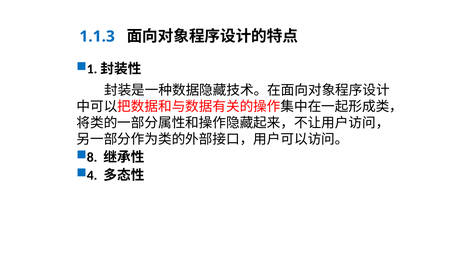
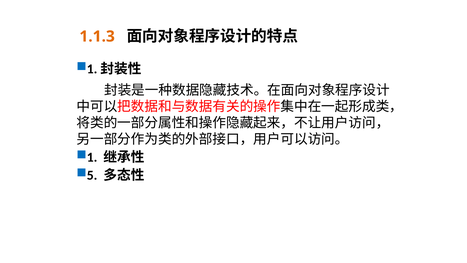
1.1.3 colour: blue -> orange (97, 36)
8: 8 -> 1 (92, 157)
4: 4 -> 5 (92, 175)
